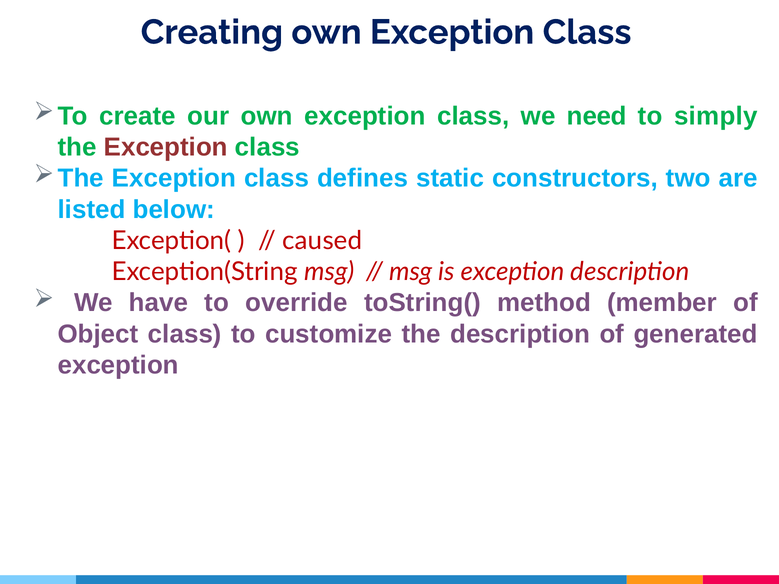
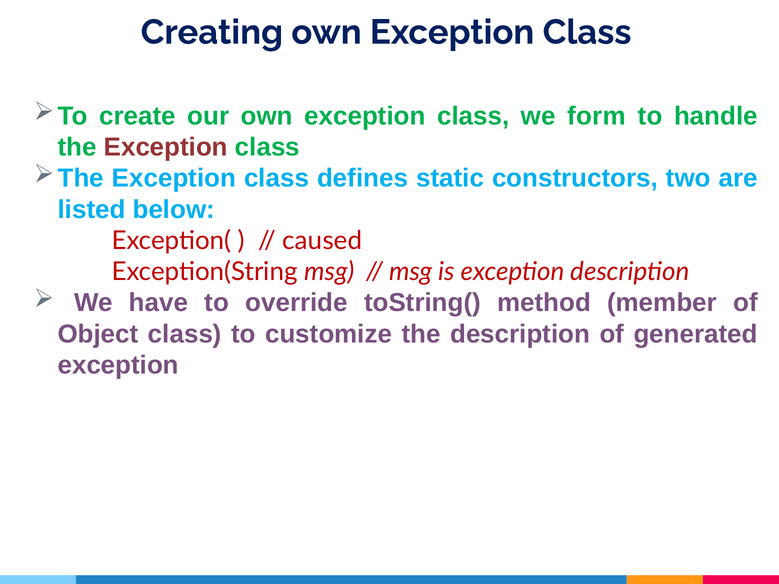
need: need -> form (597, 116)
simply: simply -> handle (716, 116)
